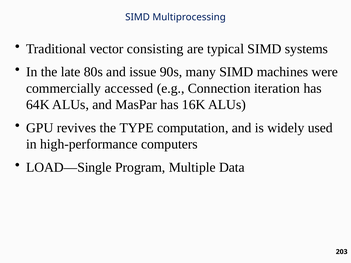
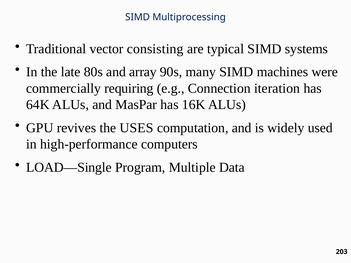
issue: issue -> array (143, 72)
accessed: accessed -> requiring (129, 88)
TYPE: TYPE -> USES (136, 128)
